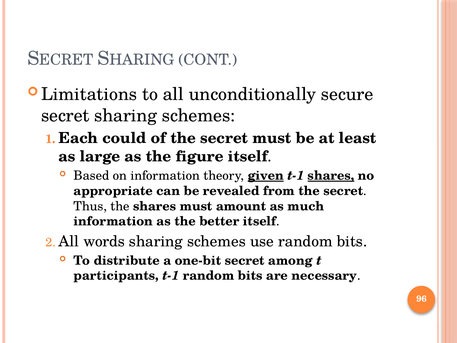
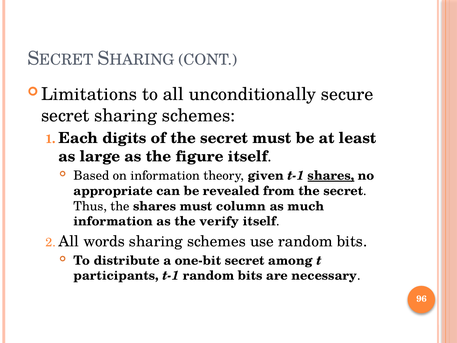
could: could -> digits (124, 138)
given underline: present -> none (266, 176)
amount: amount -> column (241, 206)
better: better -> verify (219, 221)
